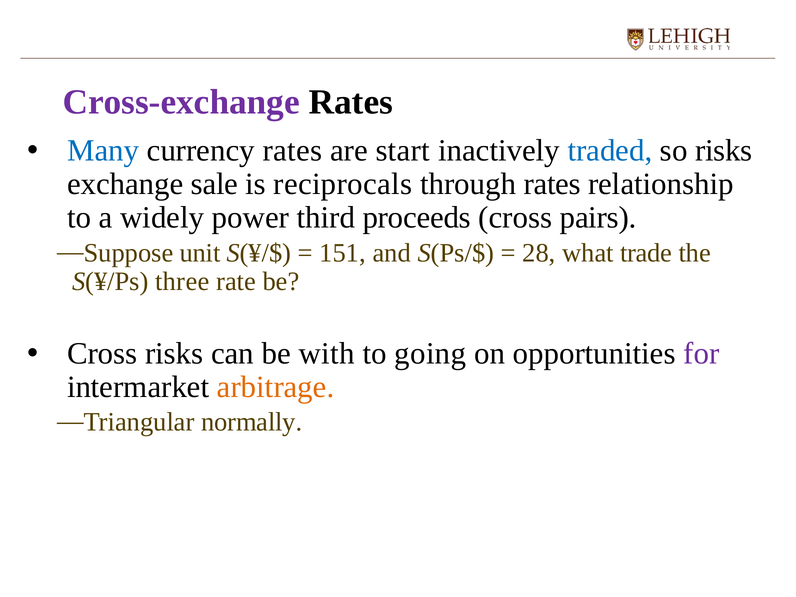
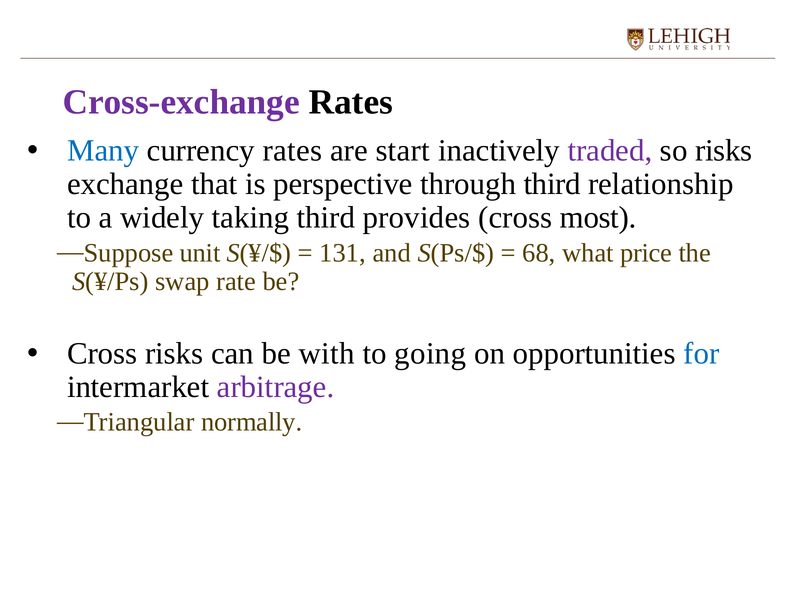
traded colour: blue -> purple (610, 151)
sale: sale -> that (214, 184)
reciprocals: reciprocals -> perspective (343, 184)
through rates: rates -> third (552, 184)
power: power -> taking (250, 218)
proceeds: proceeds -> provides (417, 218)
pairs: pairs -> most (598, 218)
151: 151 -> 131 (343, 253)
28: 28 -> 68 (539, 253)
trade: trade -> price (646, 253)
three: three -> swap (182, 281)
for colour: purple -> blue (701, 354)
arbitrage colour: orange -> purple (276, 387)
